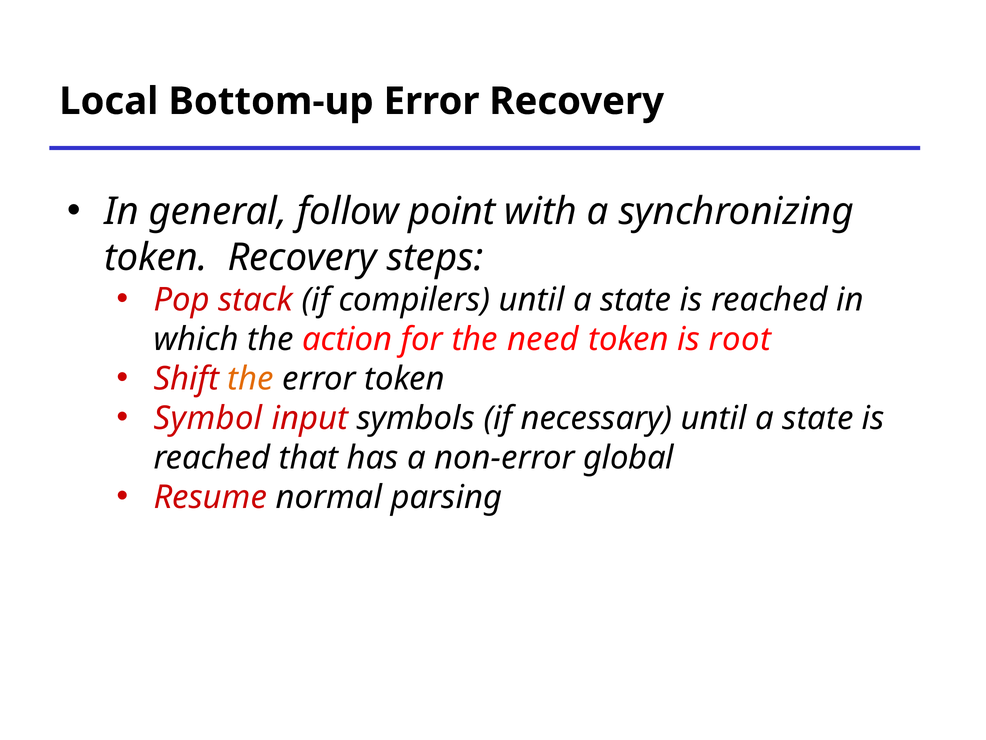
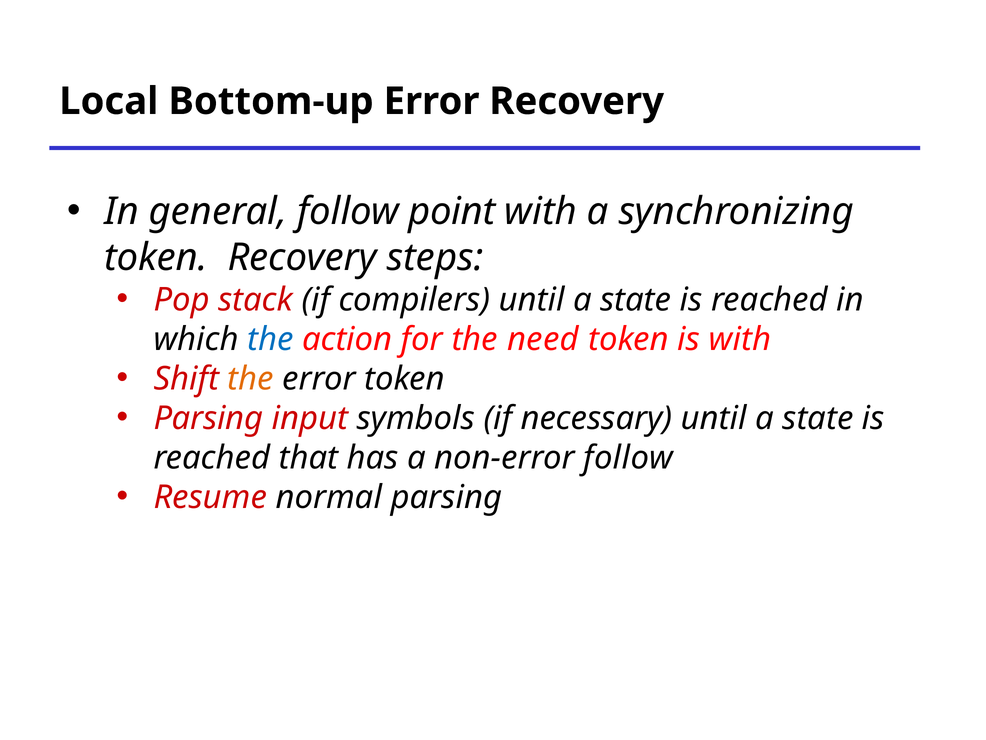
the colour: black -> blue (270, 339)
is root: root -> with (740, 339)
Symbol: Symbol -> Parsing (208, 418)
non-error global: global -> follow (628, 457)
